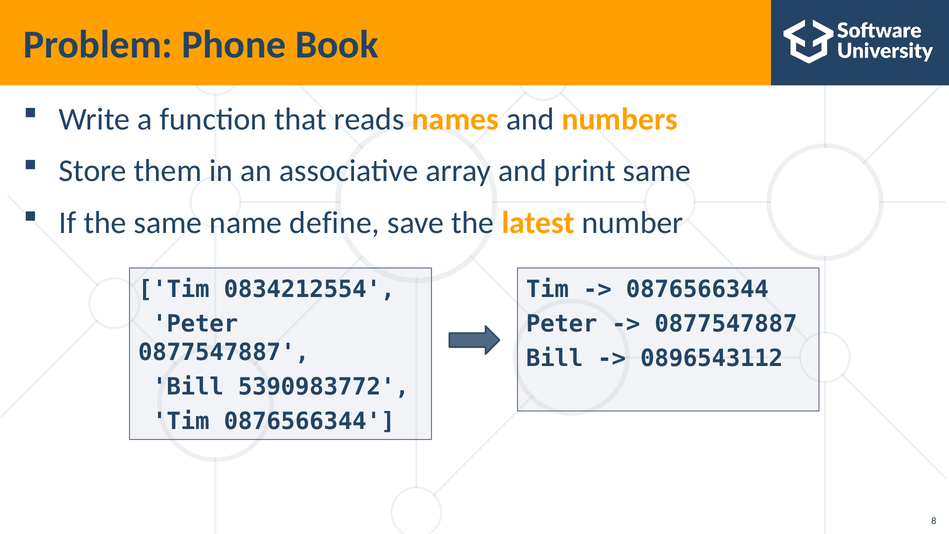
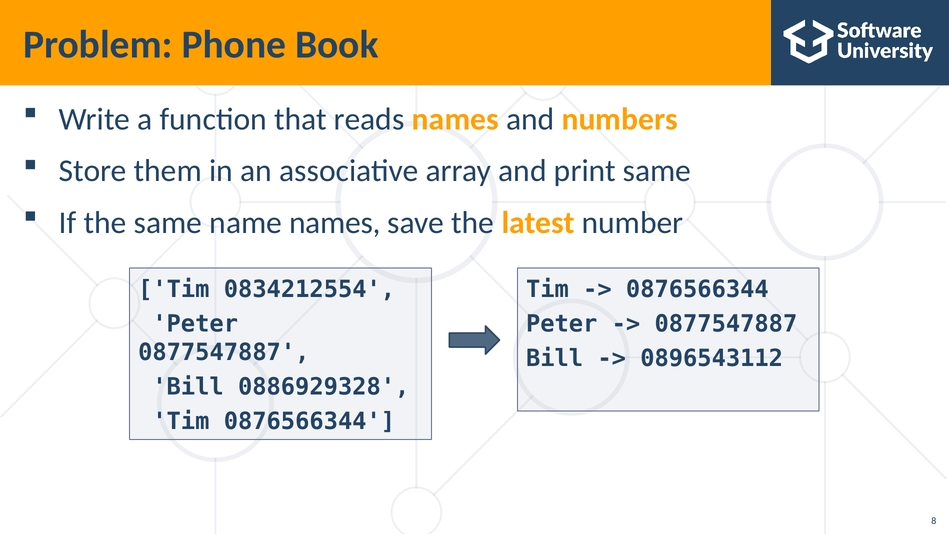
name define: define -> names (335, 223)
5390983772: 5390983772 -> 0886929328 (324, 387)
